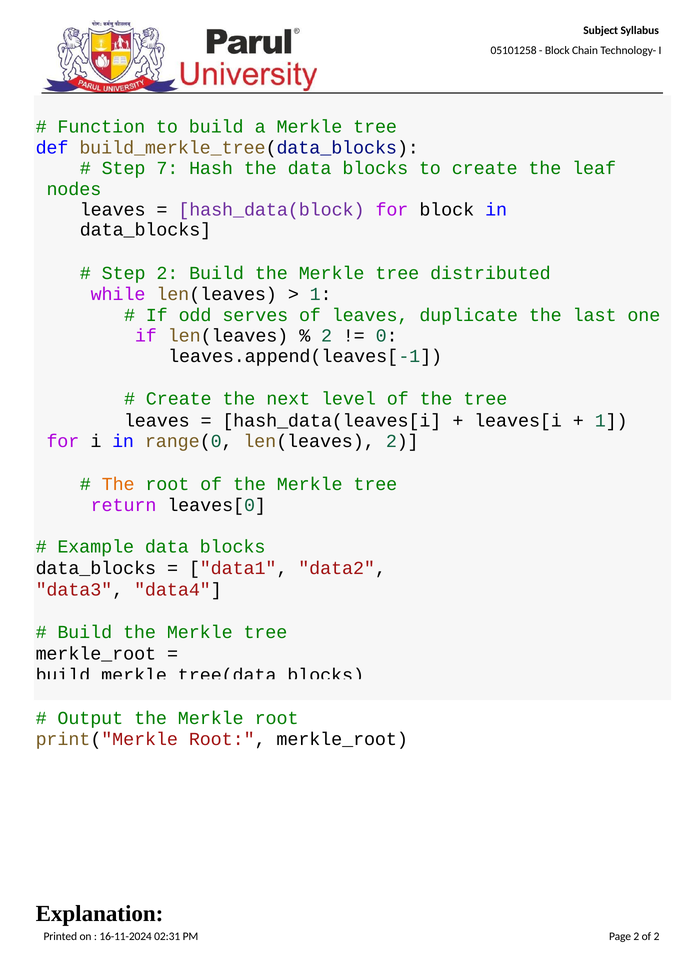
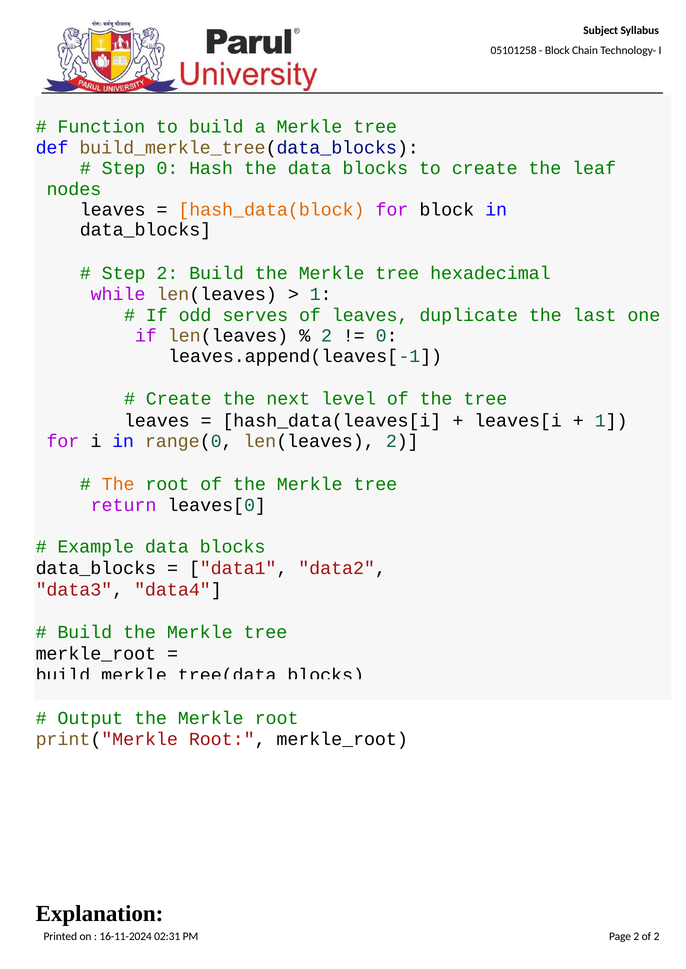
Step 7: 7 -> 0 (167, 168)
hash_data(block colour: purple -> orange (271, 210)
distributed: distributed -> hexadecimal (490, 274)
